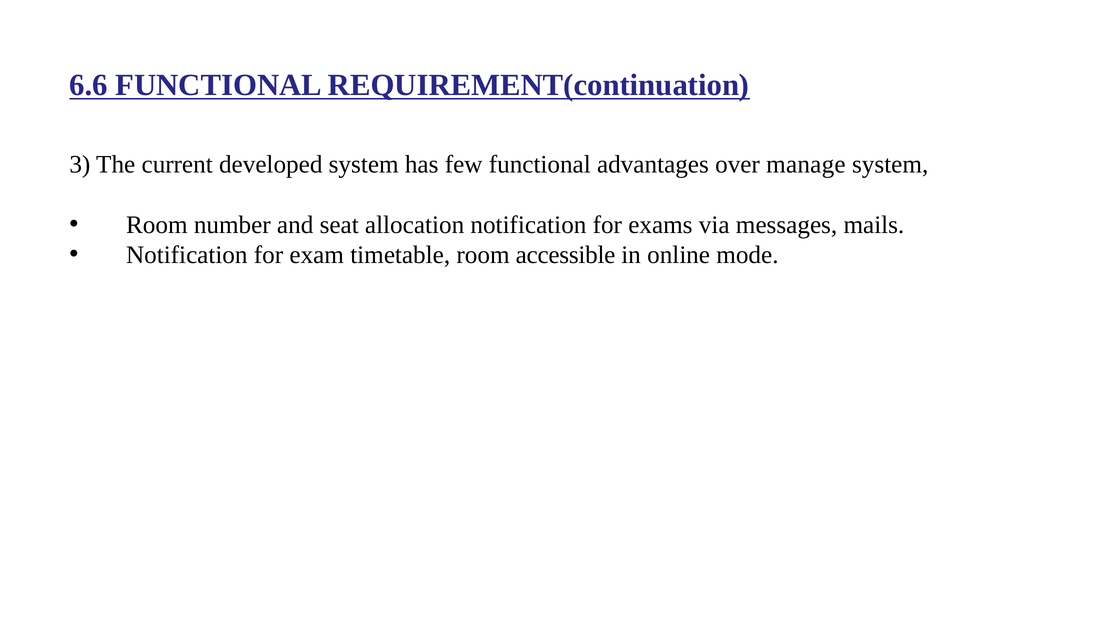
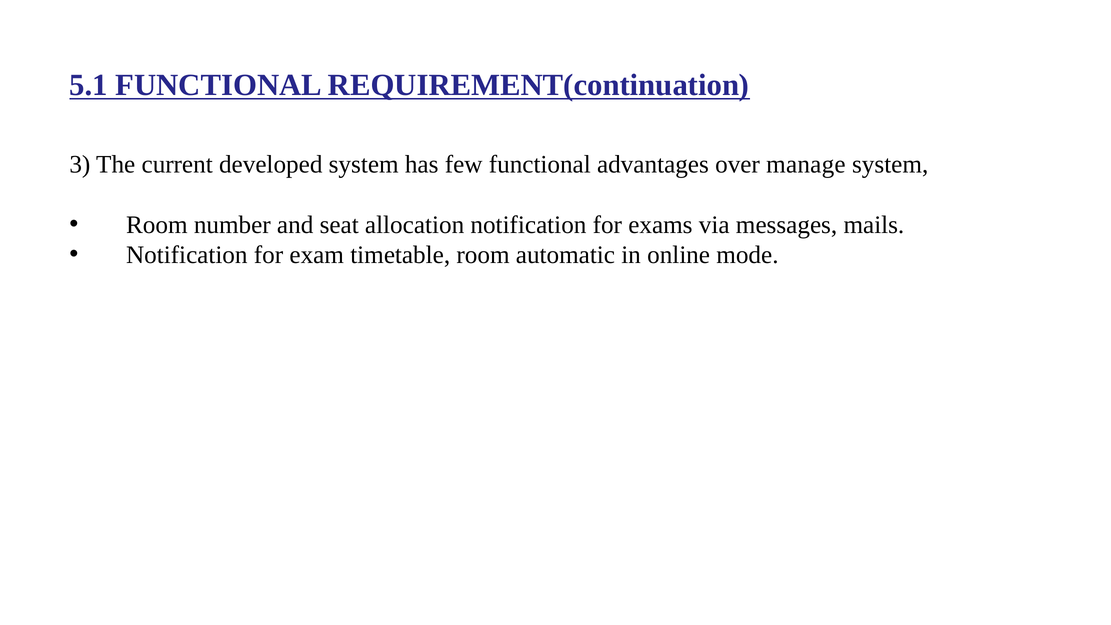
6.6: 6.6 -> 5.1 (89, 85)
accessible: accessible -> automatic (565, 255)
